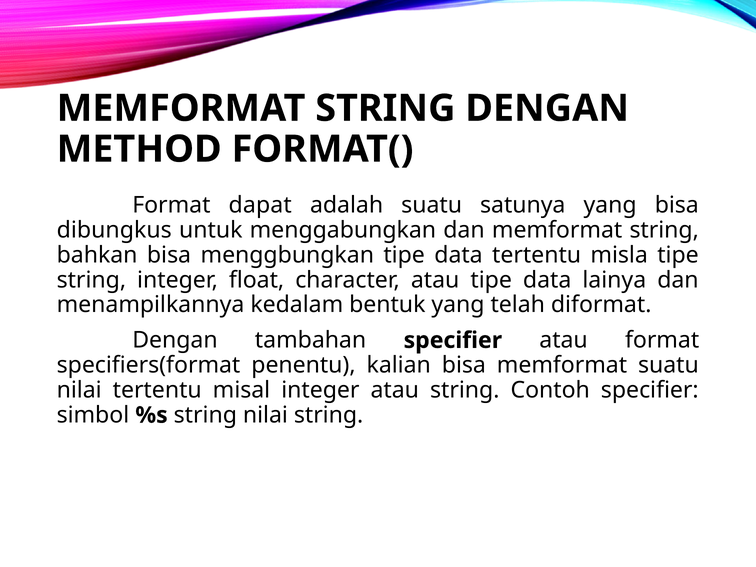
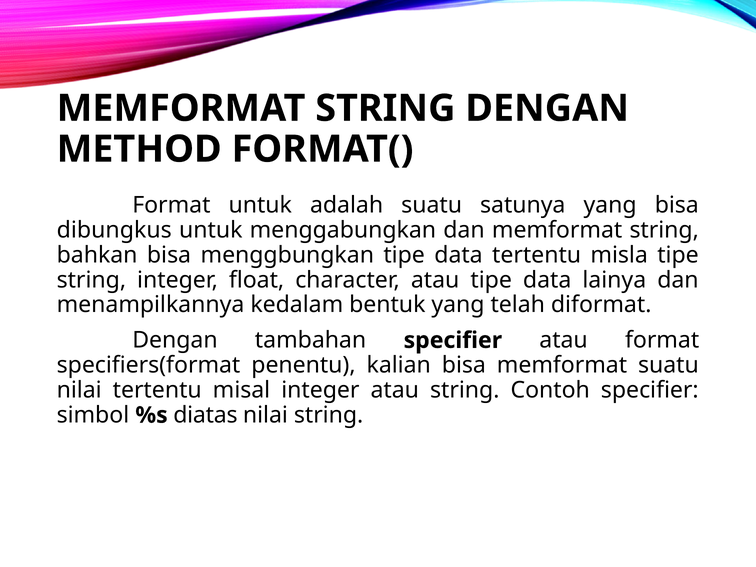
Format dapat: dapat -> untuk (260, 205)
%s string: string -> diatas (205, 415)
